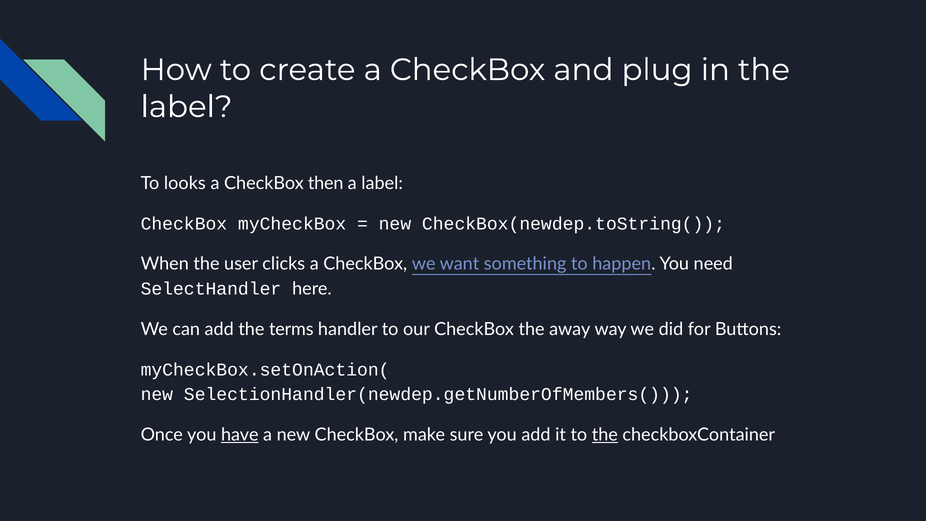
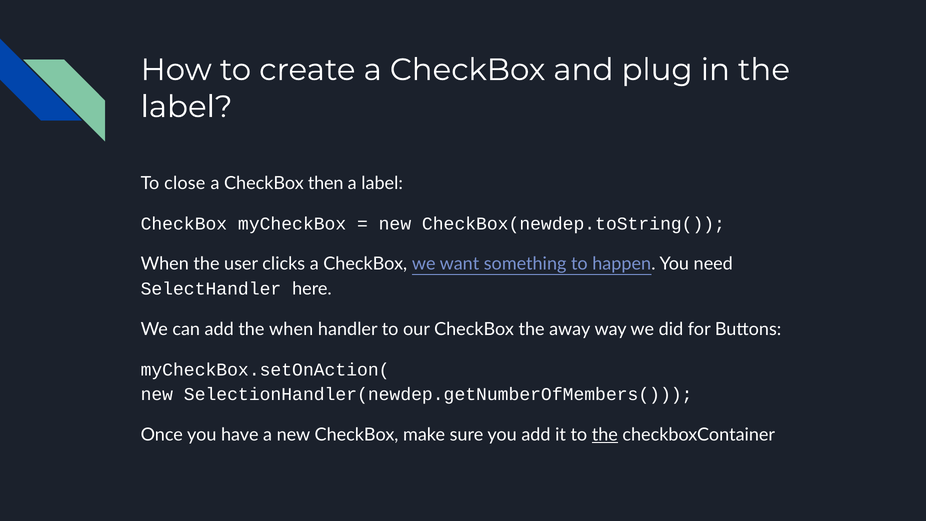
looks: looks -> close (185, 183)
the terms: terms -> when (291, 329)
have underline: present -> none (240, 435)
